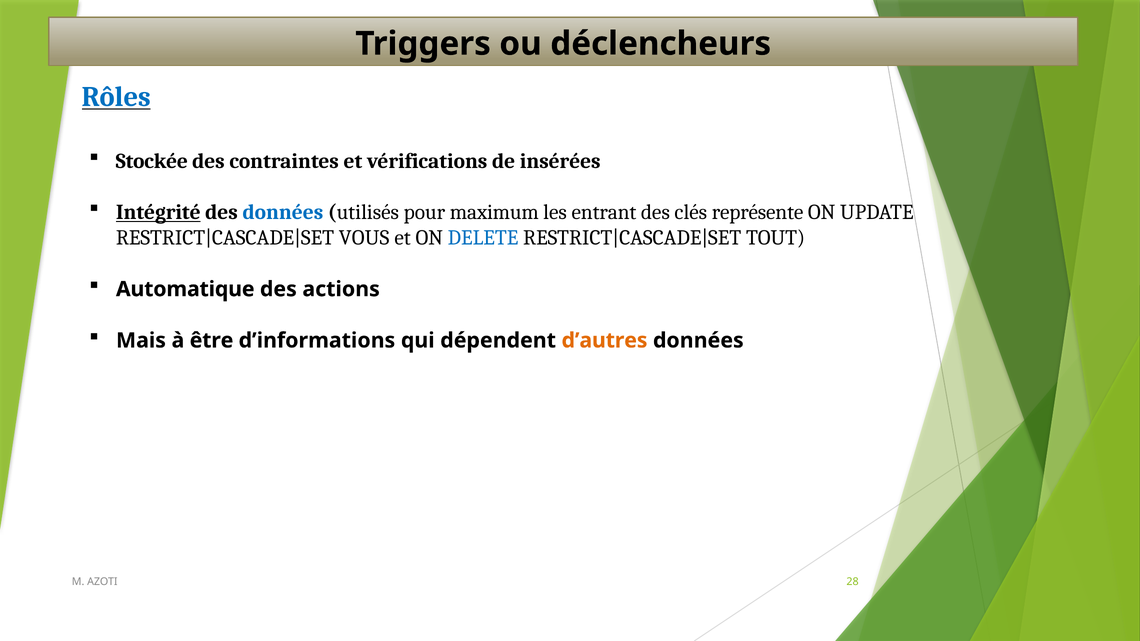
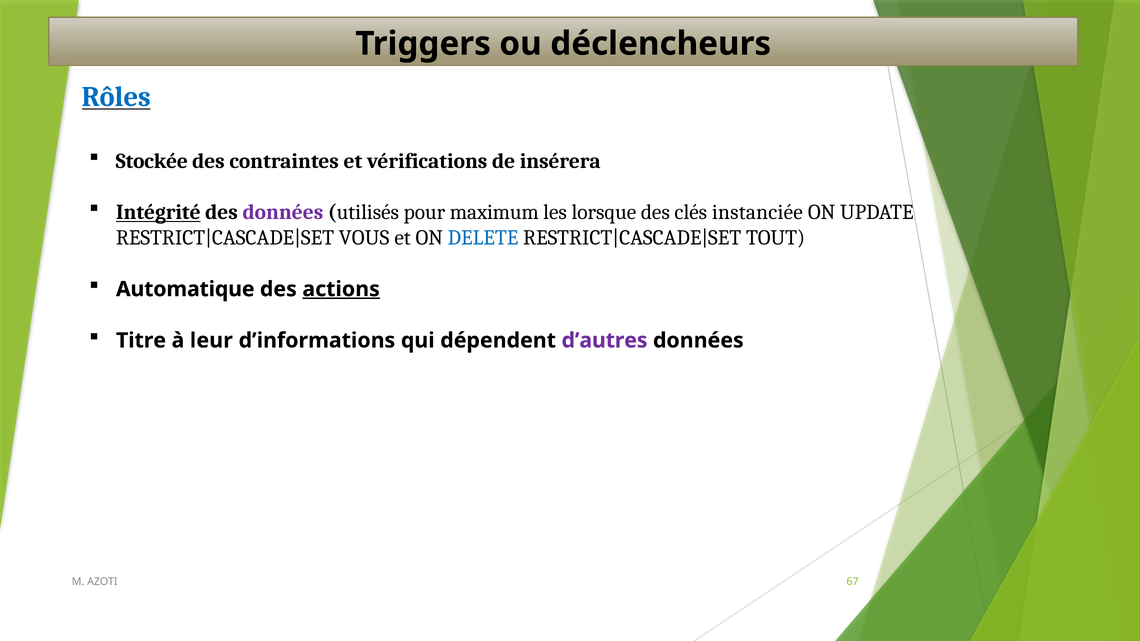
insérées: insérées -> insérera (560, 161)
données colour: blue -> purple (283, 212)
entrant: entrant -> lorsque (604, 212)
représente: représente -> instanciée (757, 212)
actions underline: none -> present (341, 289)
Mais: Mais -> Titre (141, 341)
être: être -> leur (211, 341)
d’autres colour: orange -> purple (605, 341)
28: 28 -> 67 (853, 582)
